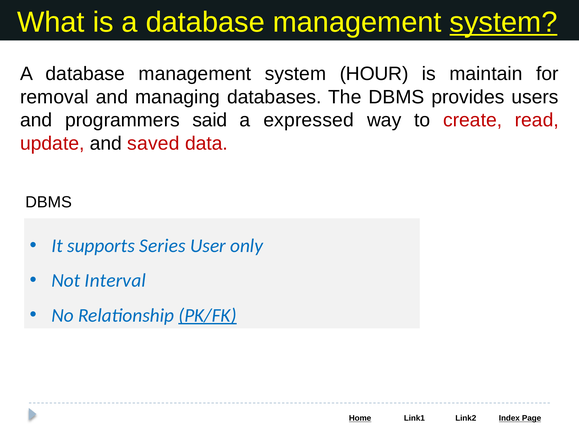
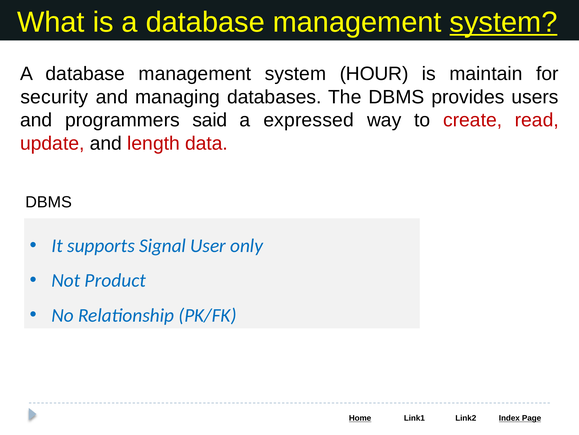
removal: removal -> security (54, 97)
saved: saved -> length (154, 143)
Series: Series -> Signal (163, 245)
Interval: Interval -> Product (115, 280)
PK/FK underline: present -> none (208, 315)
